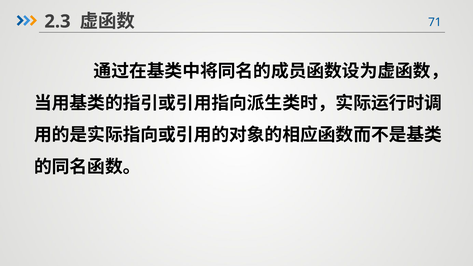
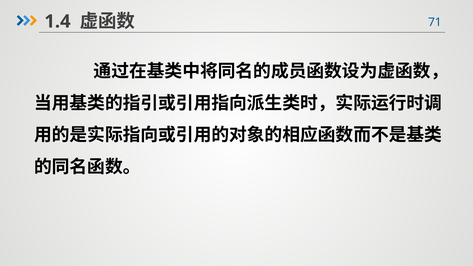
2.3: 2.3 -> 1.4 (57, 21)
